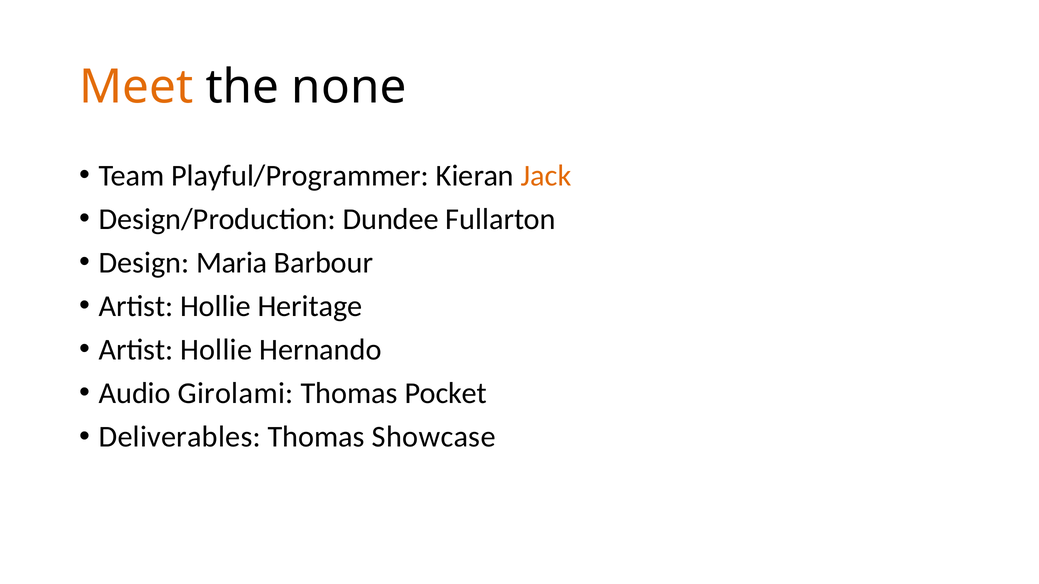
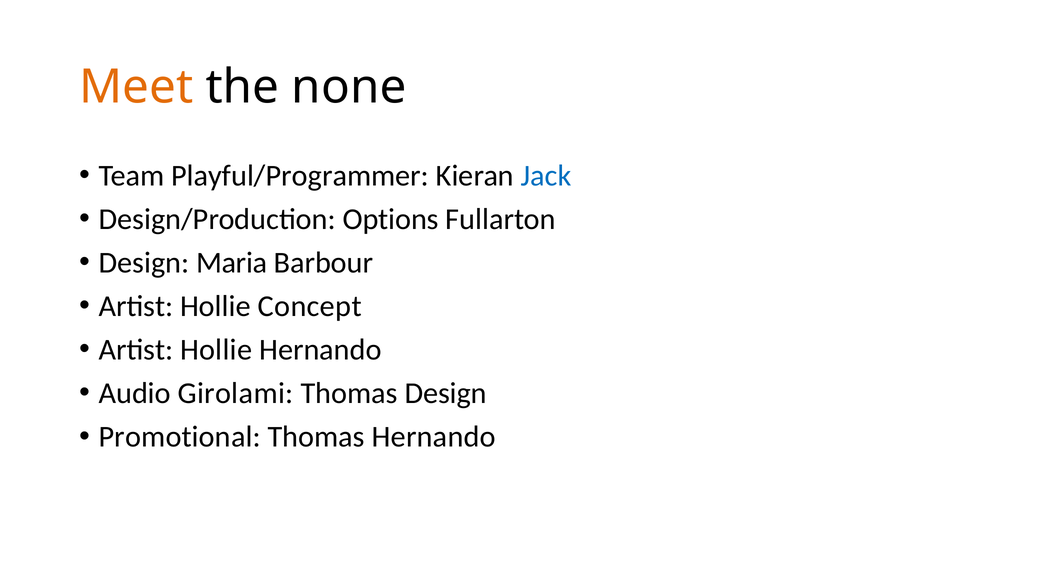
Jack colour: orange -> blue (546, 176)
Dundee: Dundee -> Options (391, 219)
Heritage: Heritage -> Concept (310, 306)
Thomas Pocket: Pocket -> Design (446, 393)
Deliverables: Deliverables -> Promotional (180, 437)
Thomas Showcase: Showcase -> Hernando (434, 437)
